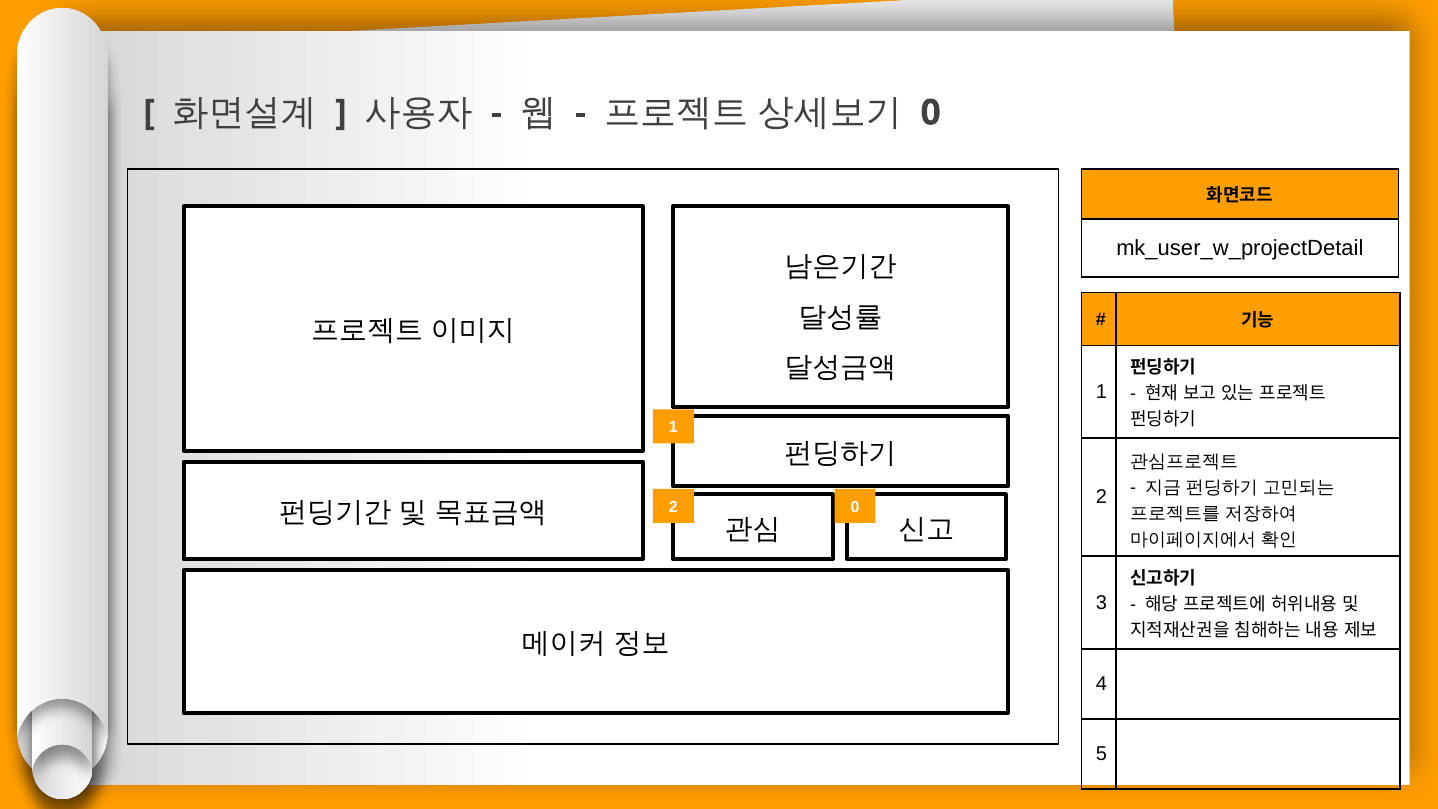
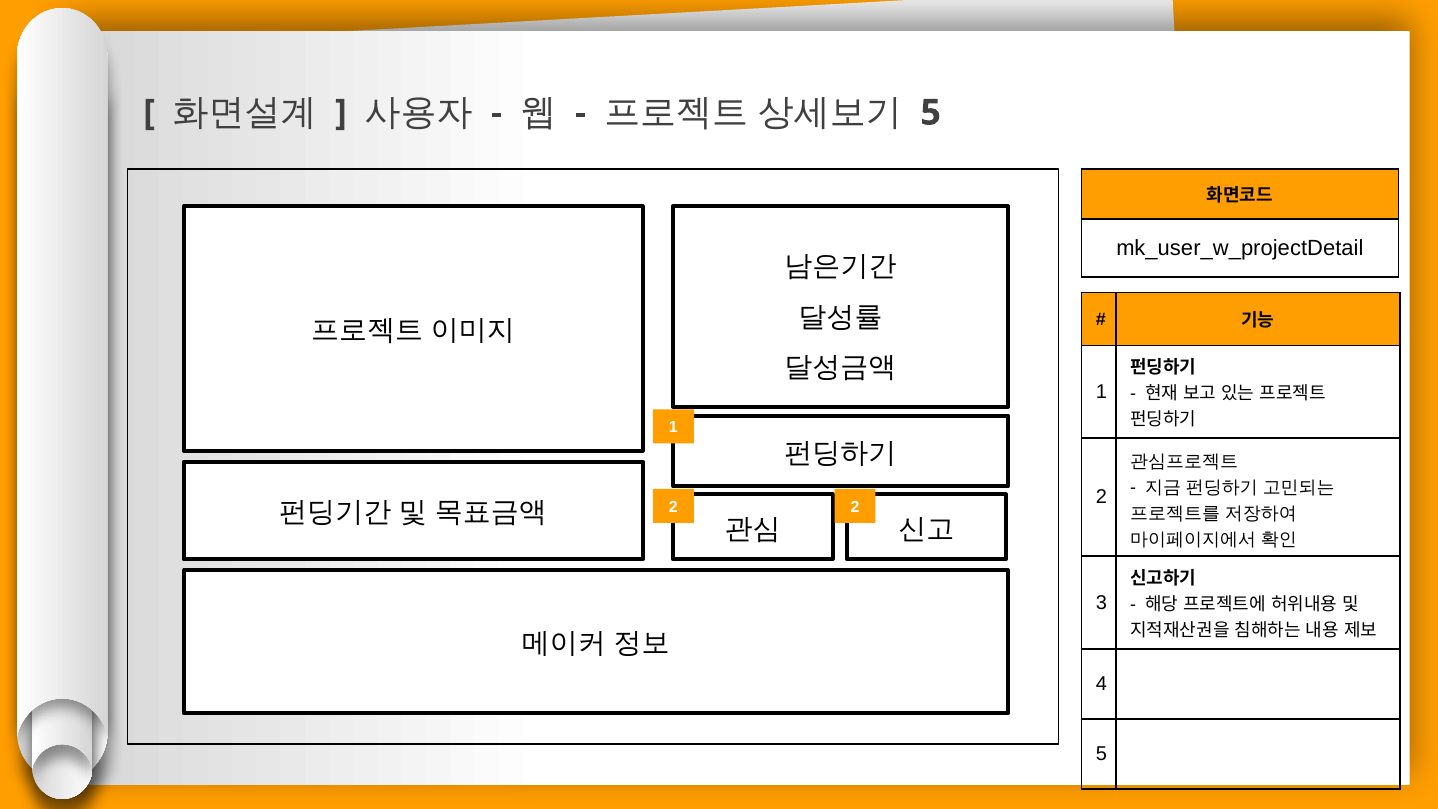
0: 0 -> 5 (931, 113)
2 0: 0 -> 2 (855, 507)
